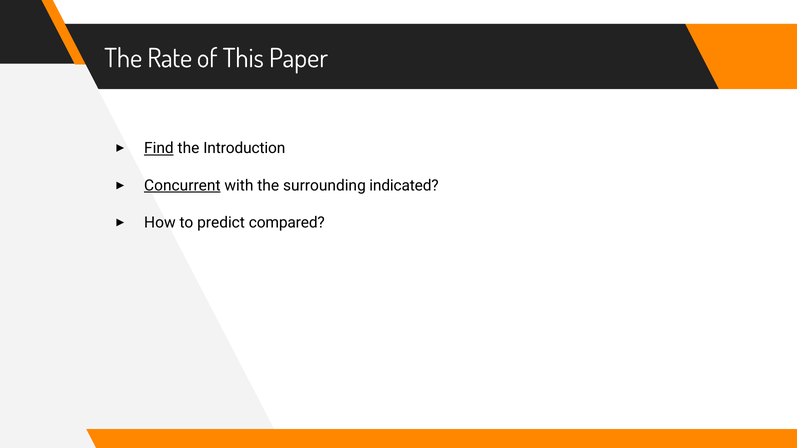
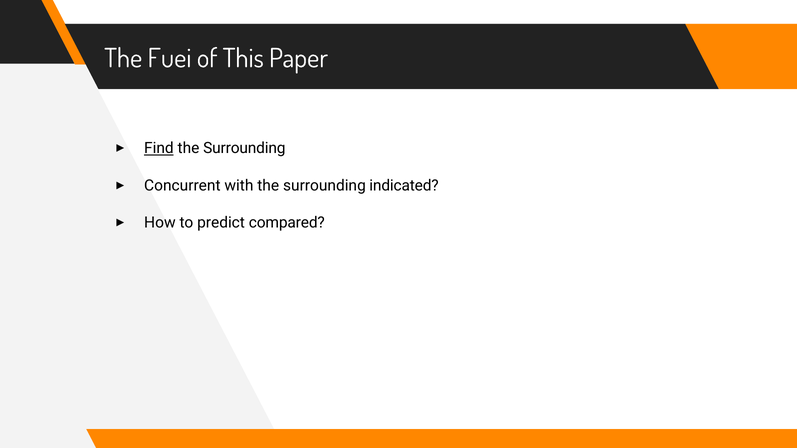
Rate: Rate -> Fuei (170, 59)
Introduction: Introduction -> Surrounding (244, 148)
Concurrent underline: present -> none (182, 186)
